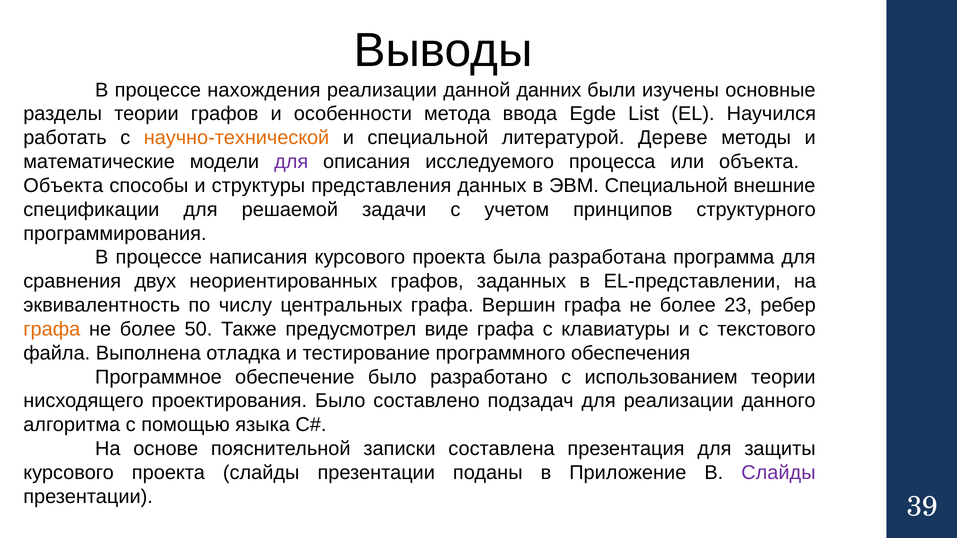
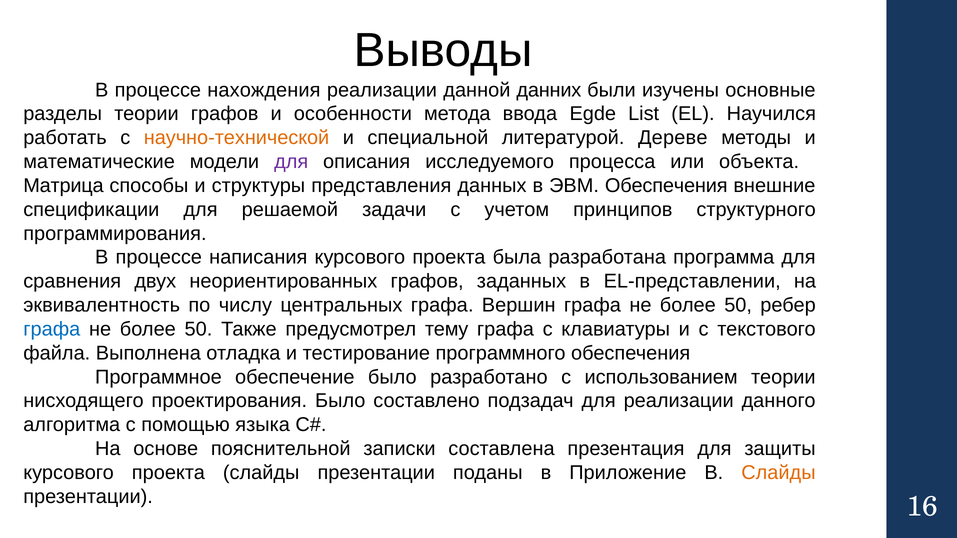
Объекта: Объекта -> Матрица (63, 186)
ЭВМ Специальной: Специальной -> Обеспечения (666, 186)
23: 23 -> 50 (738, 305)
графа colour: orange -> blue (52, 329)
виде: виде -> тему (447, 329)
Слайды colour: purple -> orange (778, 473)
39: 39 -> 16 (922, 507)
